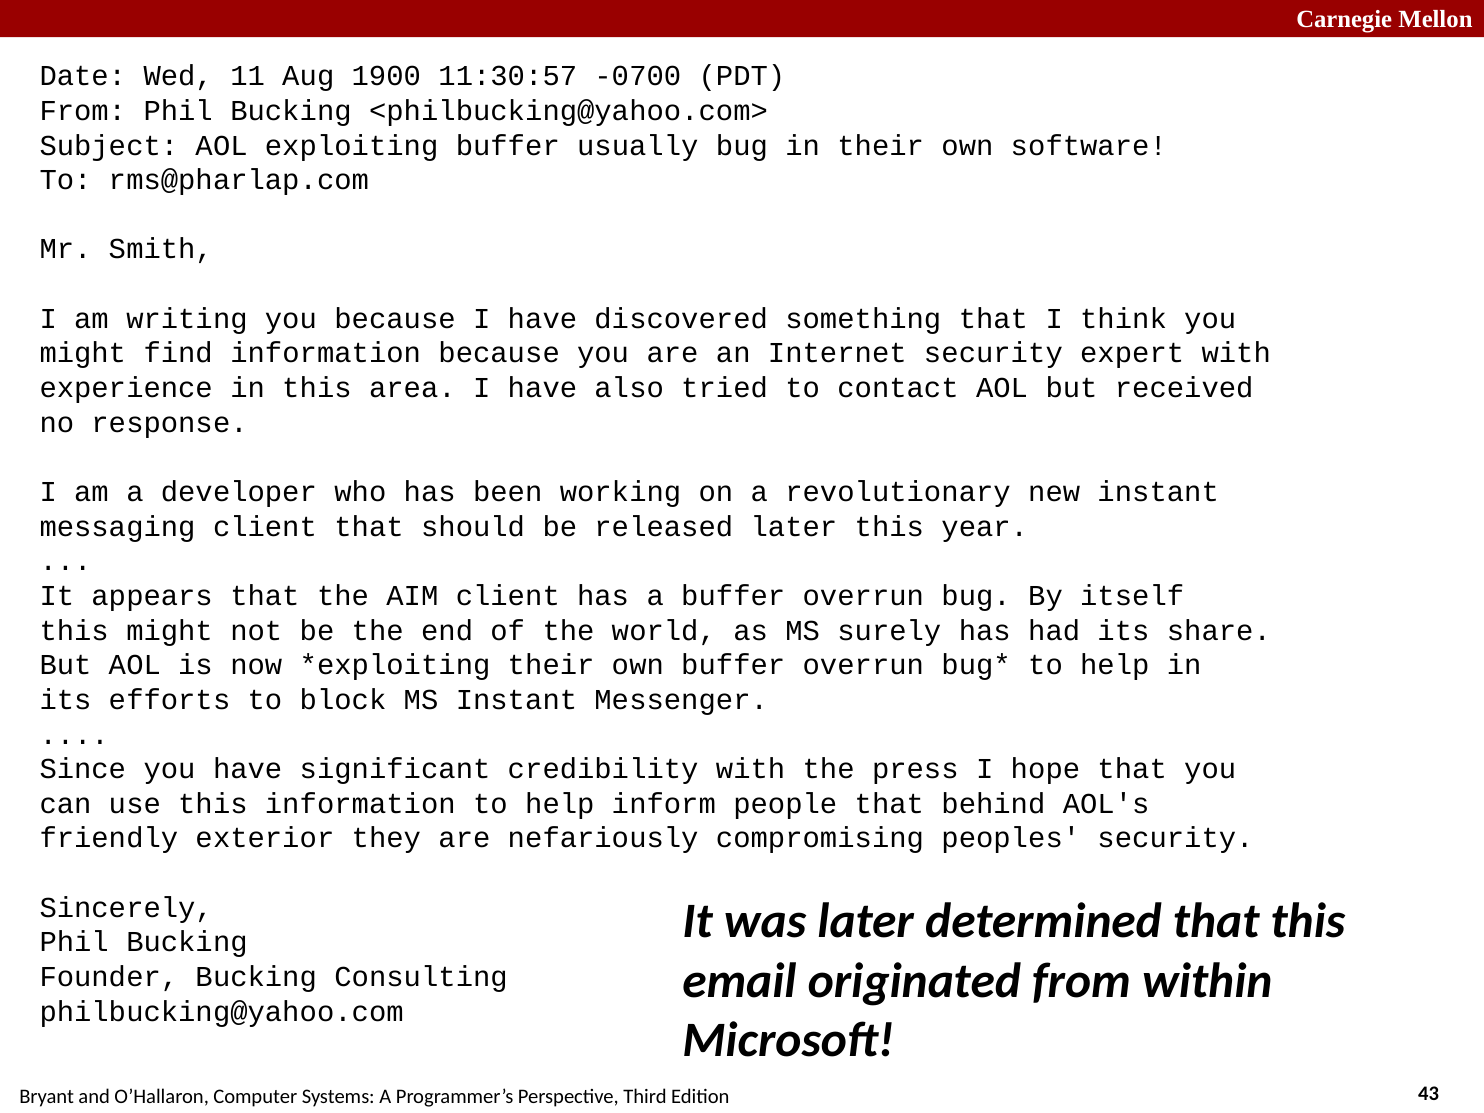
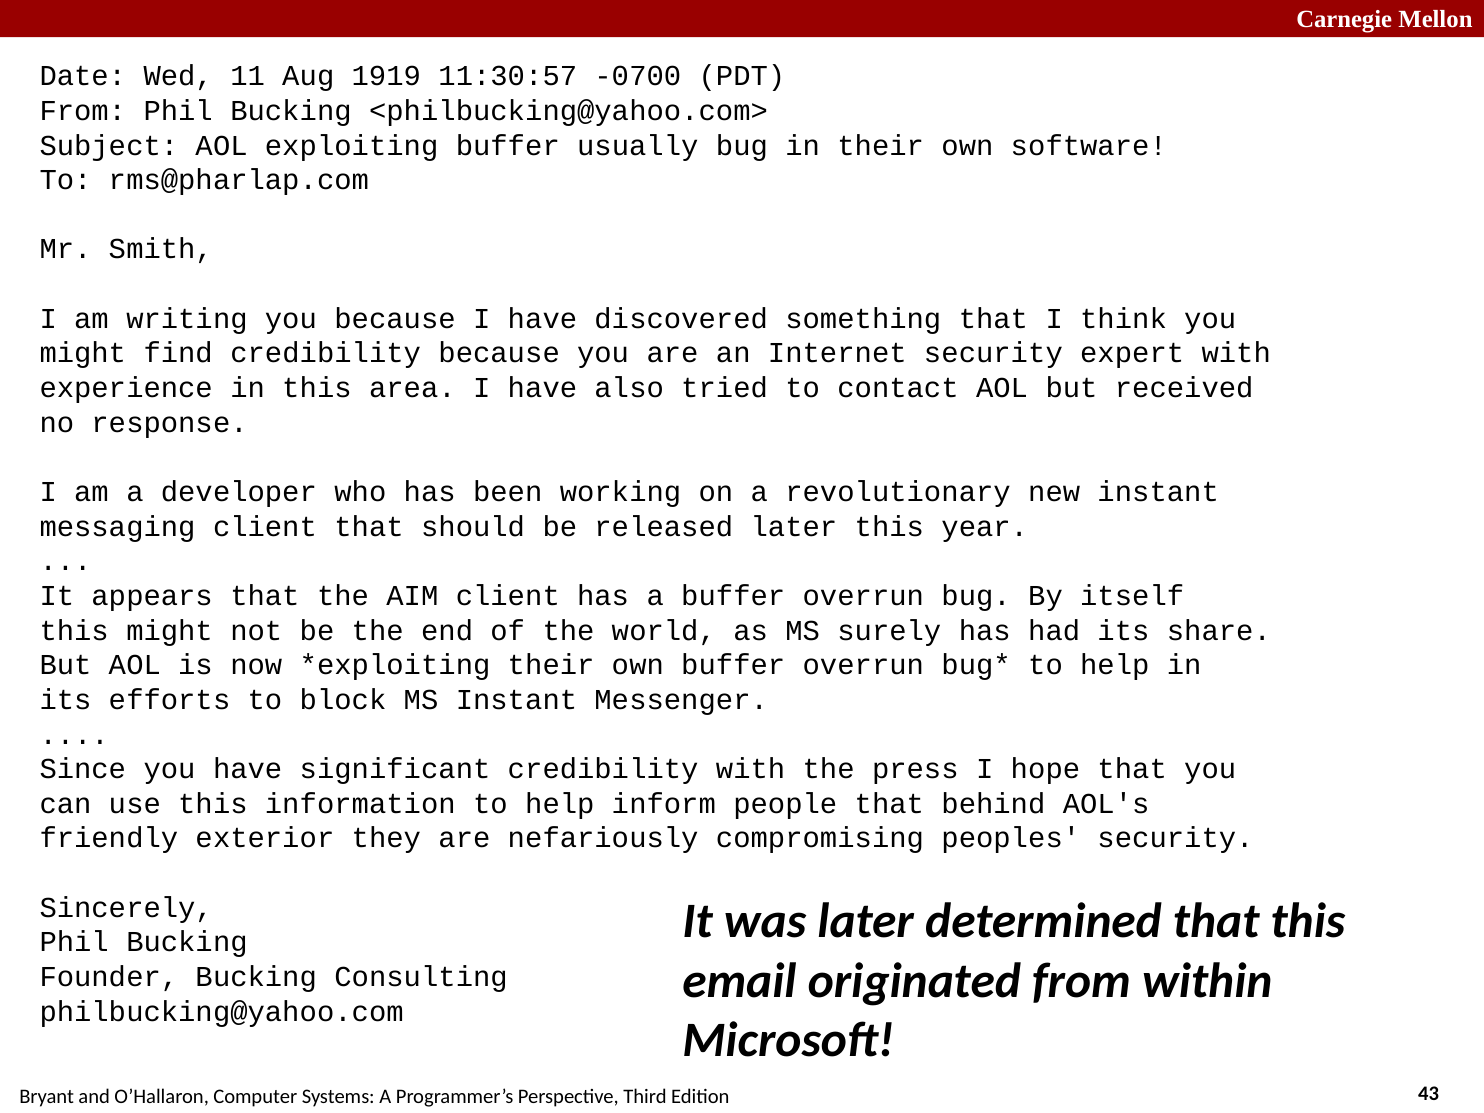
1900: 1900 -> 1919 (386, 76)
find information: information -> credibility (326, 353)
